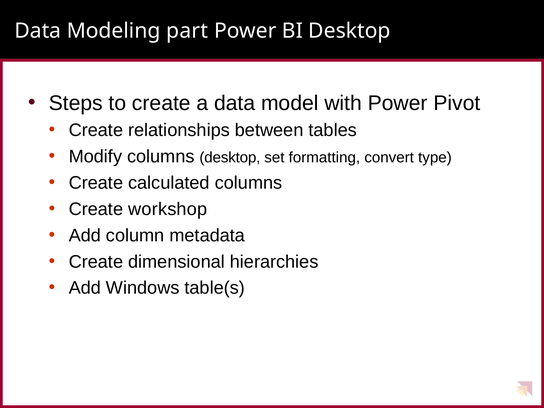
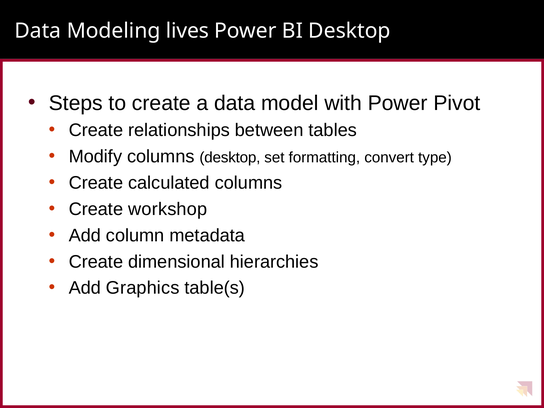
part: part -> lives (187, 31)
Windows: Windows -> Graphics (143, 288)
